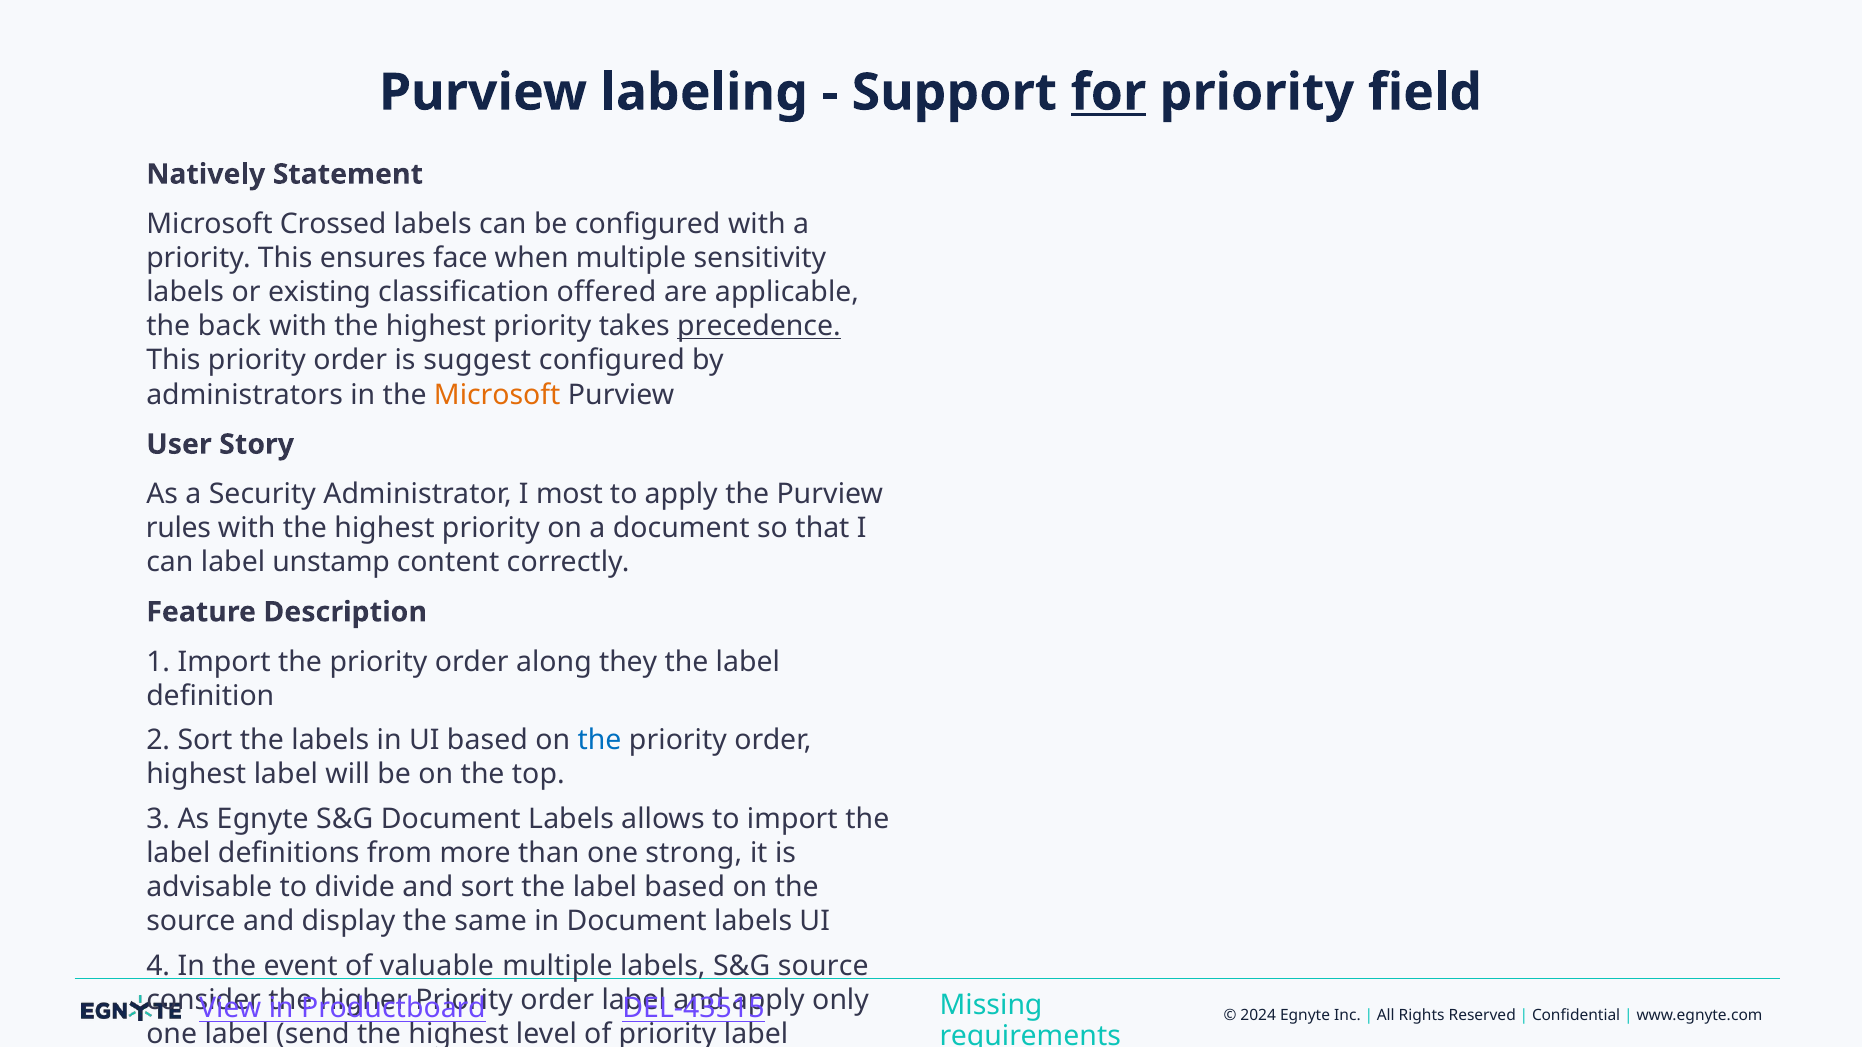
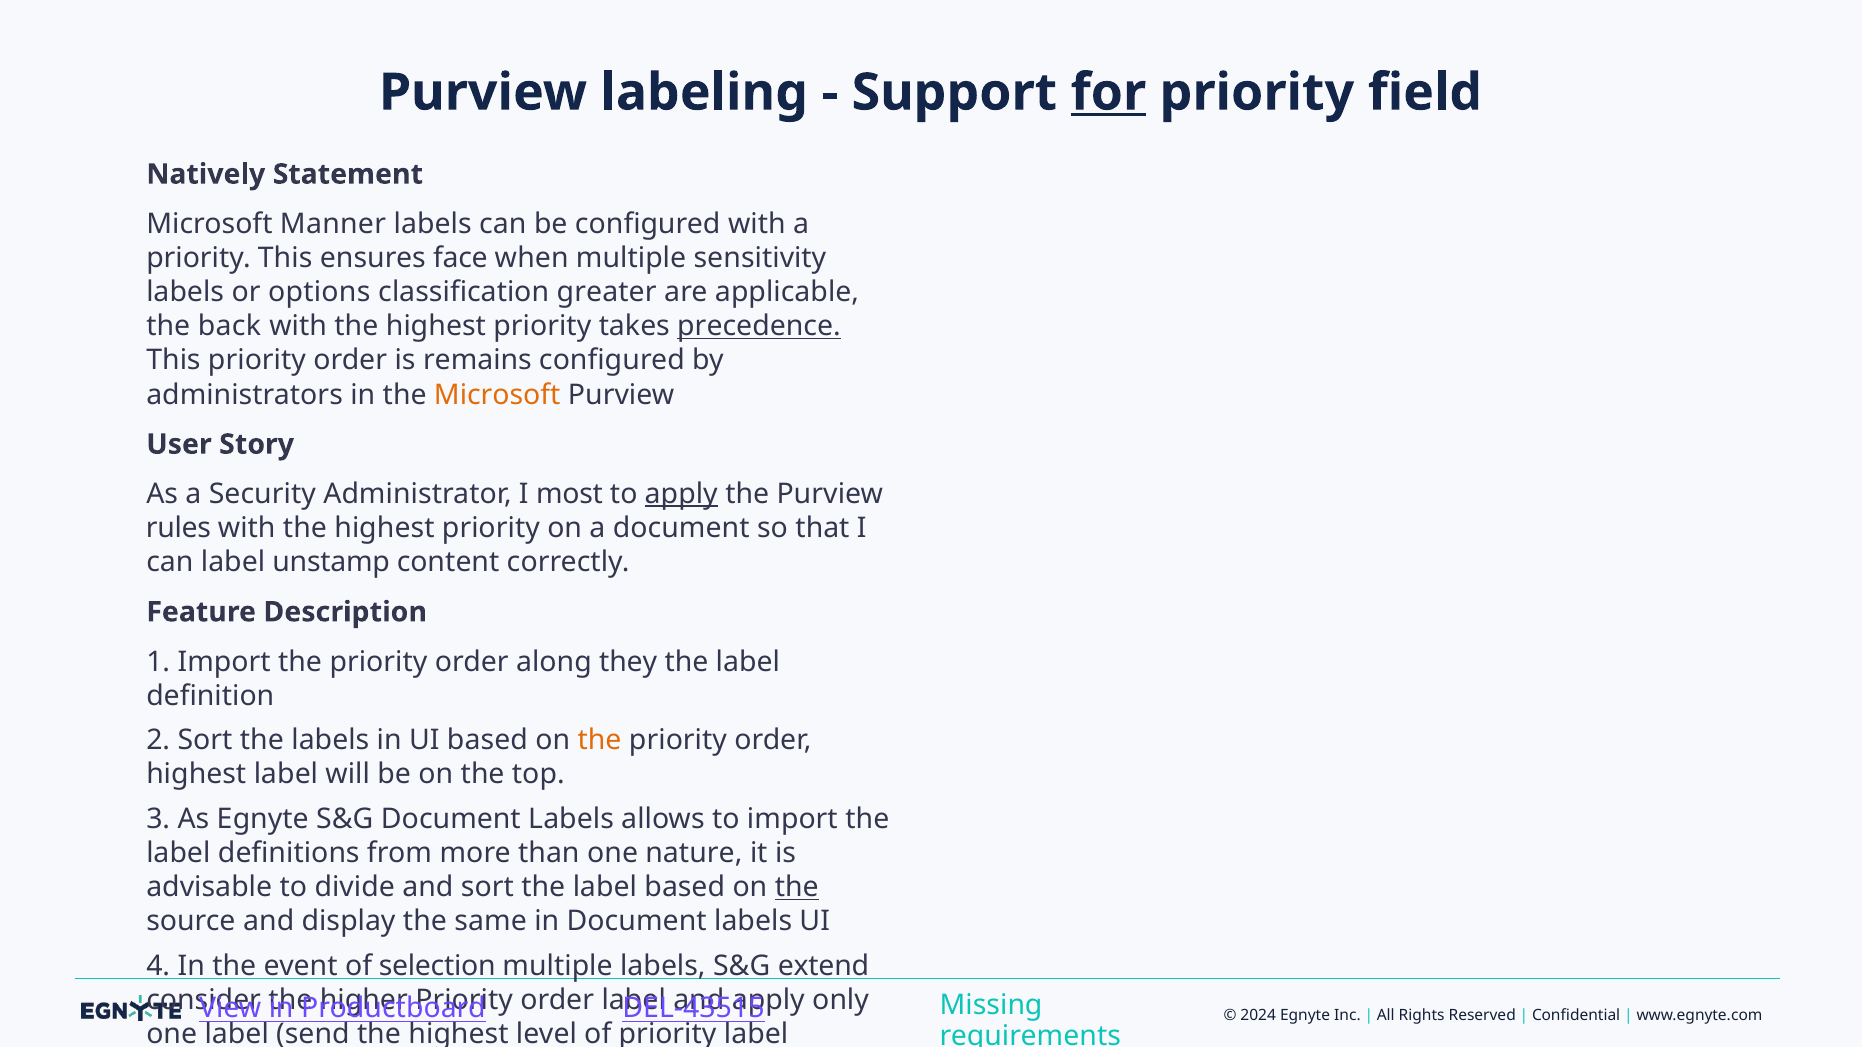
Crossed: Crossed -> Manner (333, 224)
existing: existing -> options (319, 292)
offered: offered -> greater (607, 292)
suggest: suggest -> remains (477, 361)
apply underline: none -> present (681, 494)
the colour: blue -> orange (599, 741)
strong: strong -> nature (694, 853)
the underline: none -> present (797, 888)
valuable: valuable -> selection (437, 966)
S&G source: source -> extend (823, 966)
